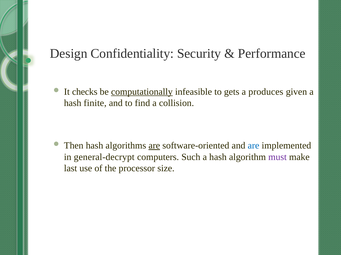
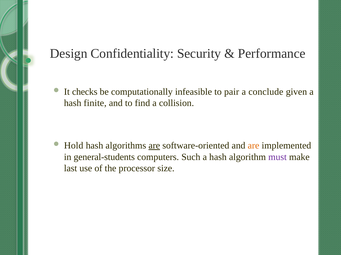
computationally underline: present -> none (142, 92)
gets: gets -> pair (232, 92)
produces: produces -> conclude (266, 92)
Then: Then -> Hold (74, 146)
are colour: blue -> orange (254, 146)
general-decrypt: general-decrypt -> general-students (104, 157)
